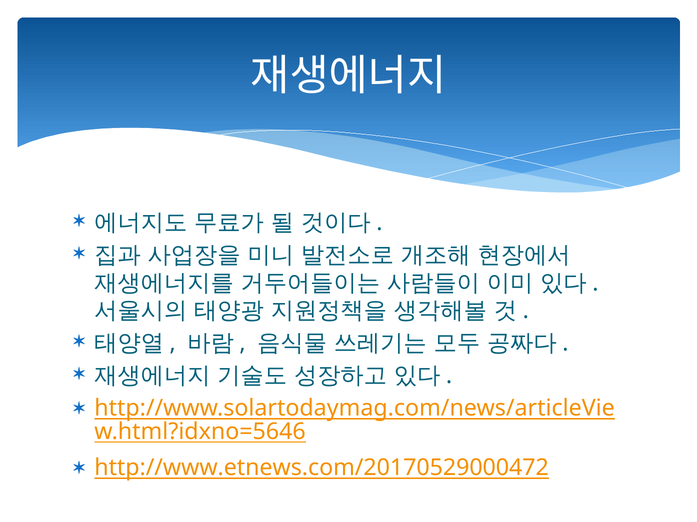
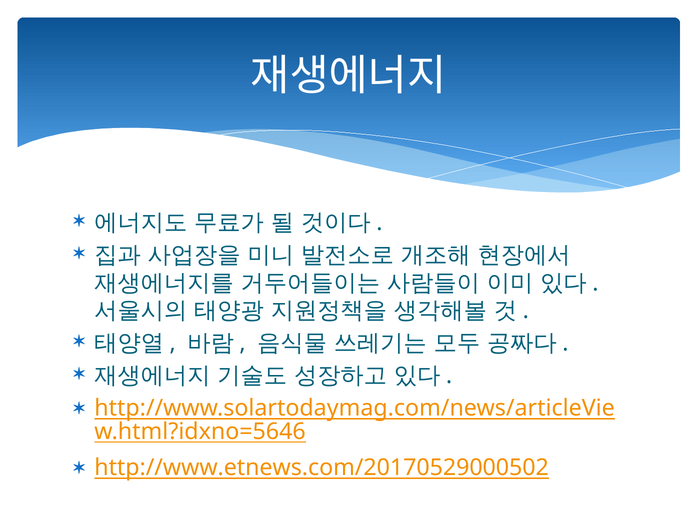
http://www.etnews.com/20170529000472: http://www.etnews.com/20170529000472 -> http://www.etnews.com/20170529000502 (322, 468)
